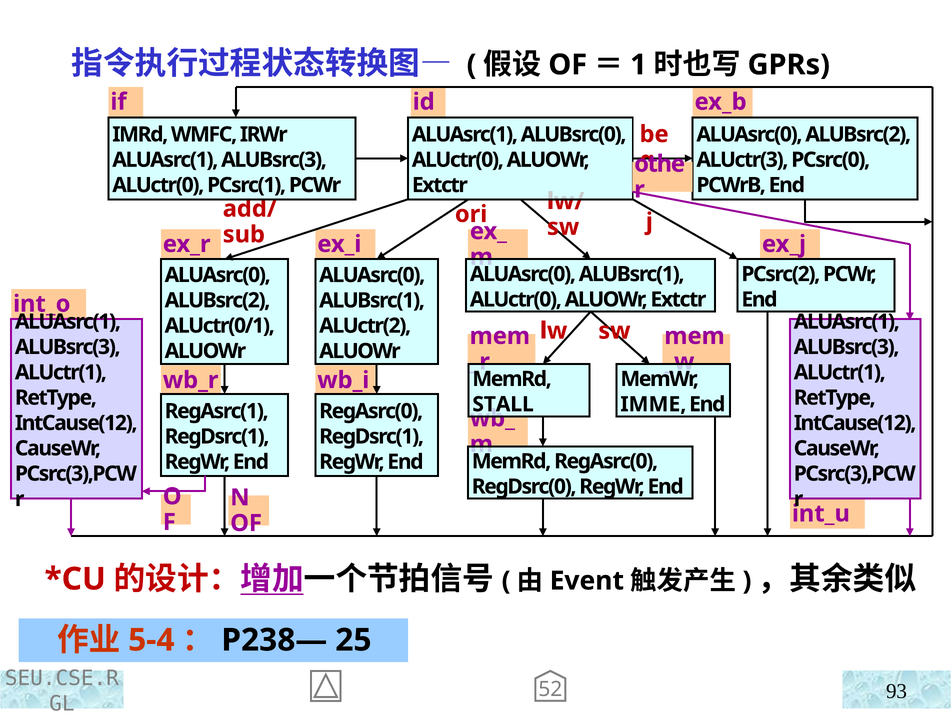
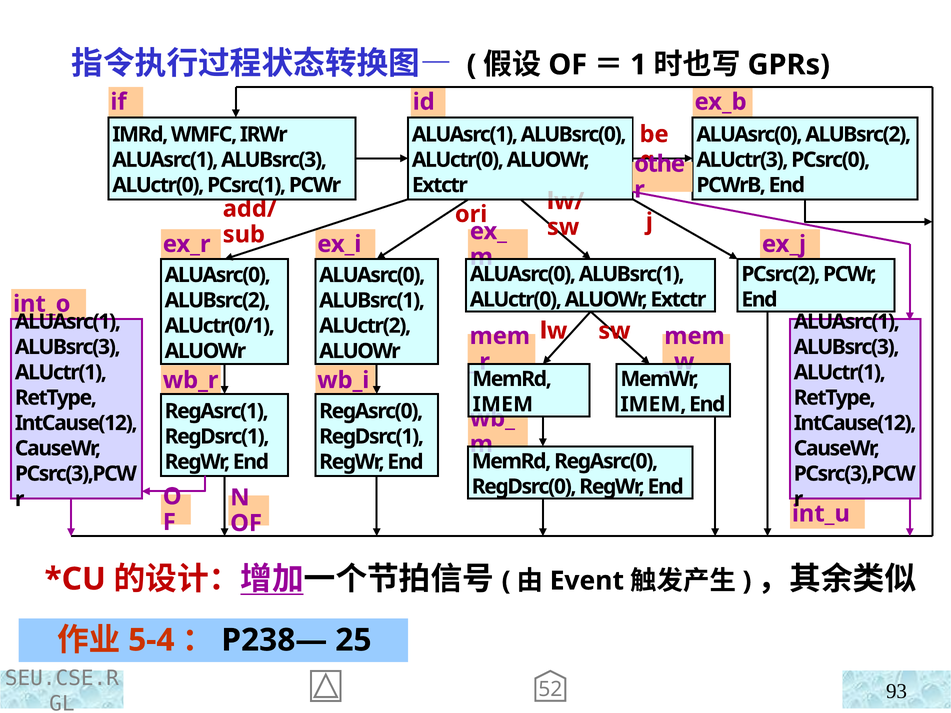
STALL: STALL -> IMEM (503, 404)
IMME: IMME -> IMEM (653, 404)
